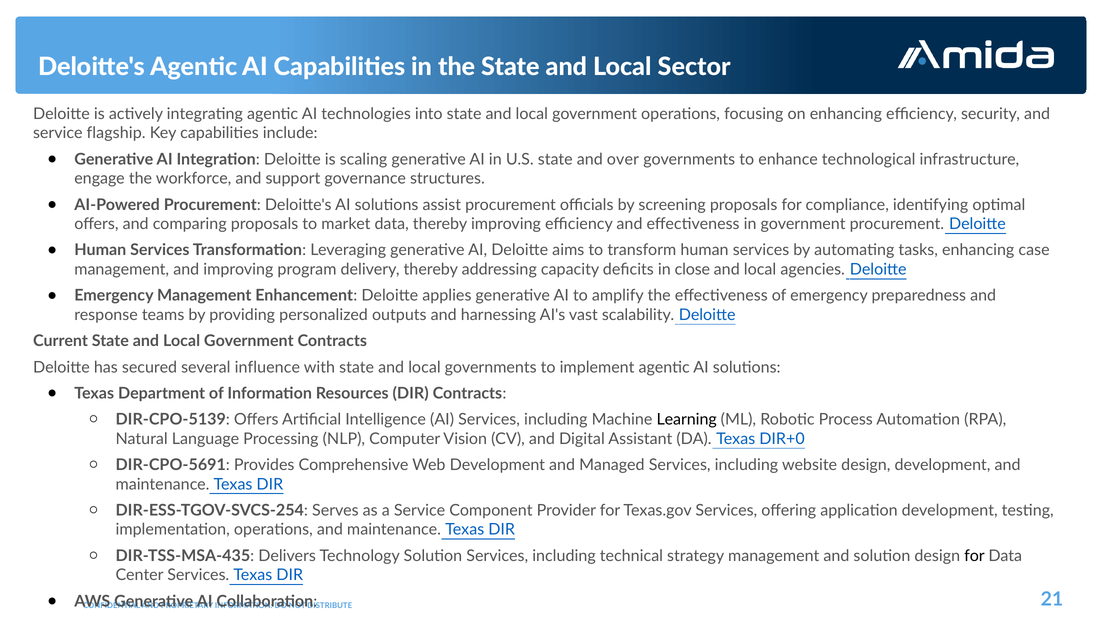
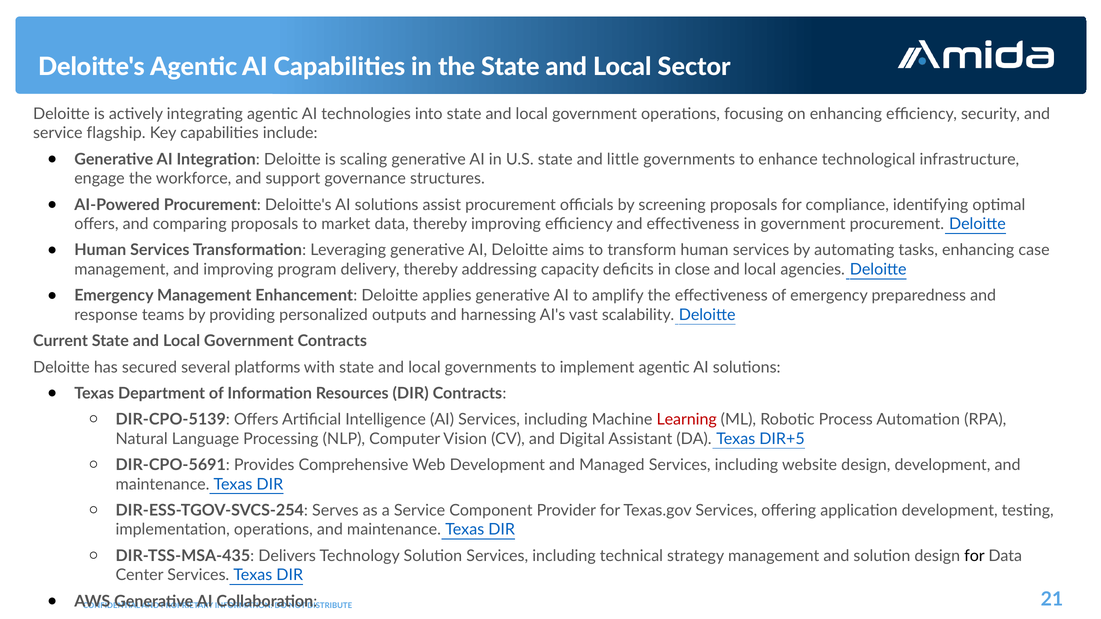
over: over -> little (623, 159)
influence: influence -> platforms (267, 367)
Learning colour: black -> red (687, 420)
DIR+0: DIR+0 -> DIR+5 (782, 439)
